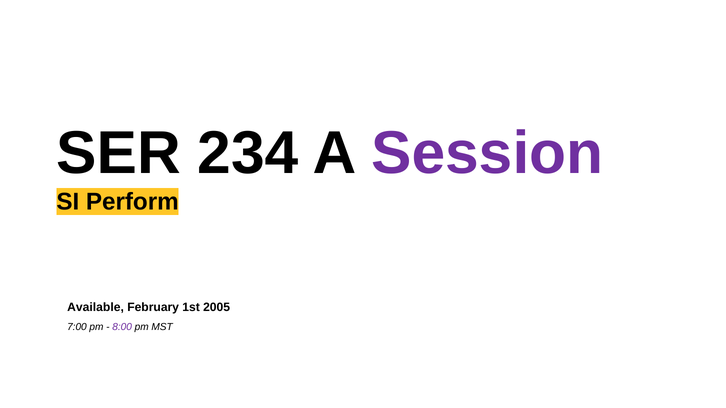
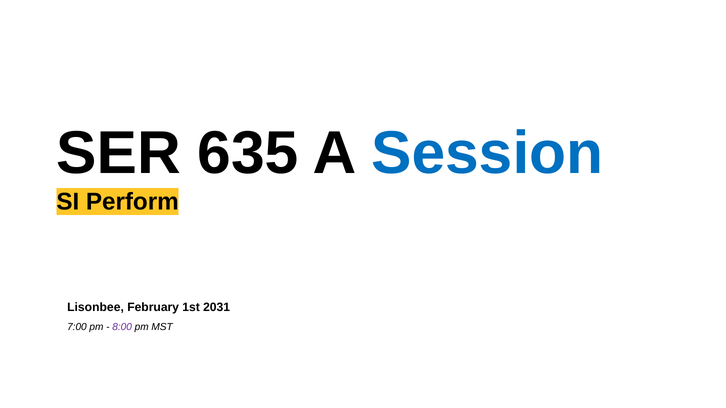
234: 234 -> 635 (248, 154)
Session colour: purple -> blue (487, 154)
Available: Available -> Lisonbee (96, 307)
2005: 2005 -> 2031 (217, 307)
